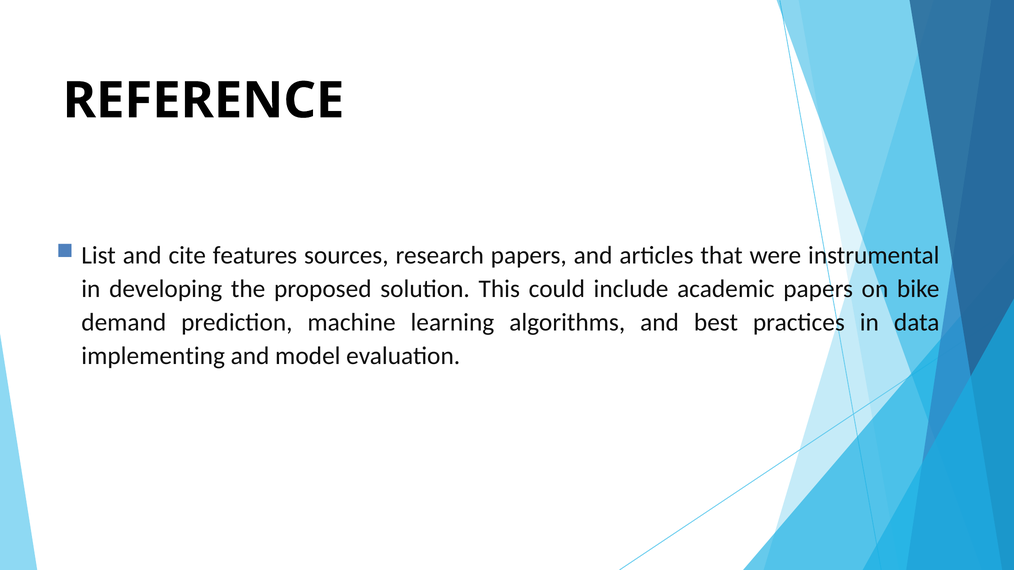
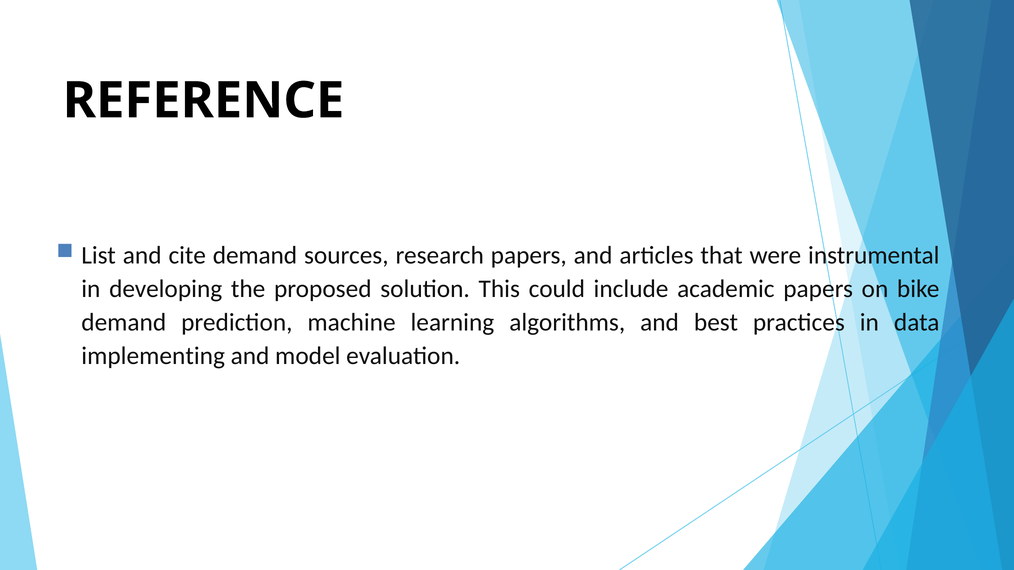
cite features: features -> demand (255, 256)
